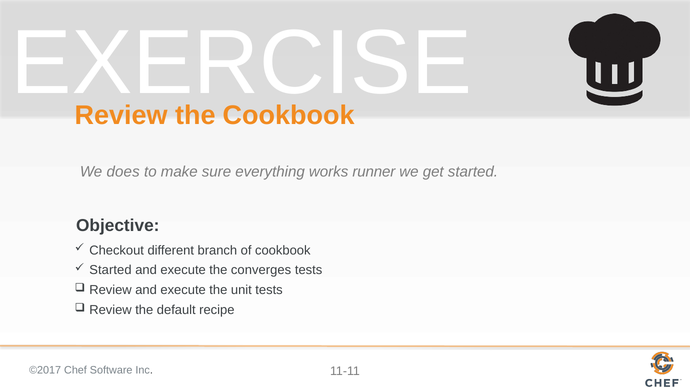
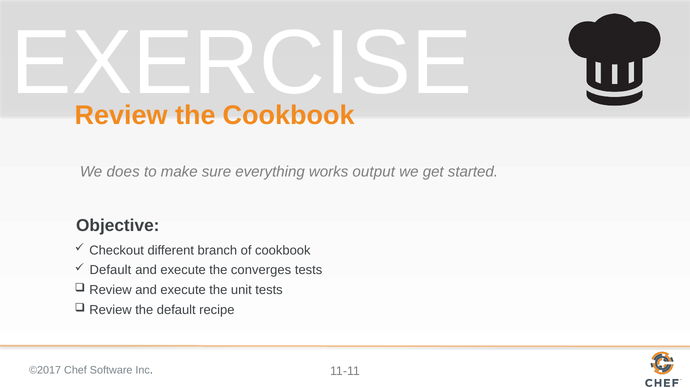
runner: runner -> output (374, 172)
Started: Started -> Default (110, 270)
